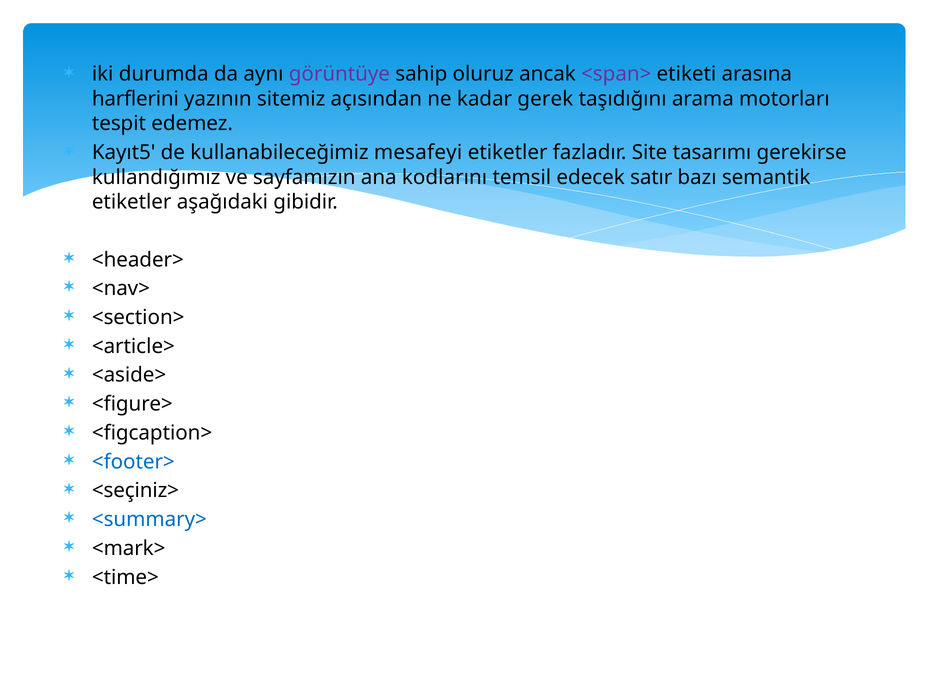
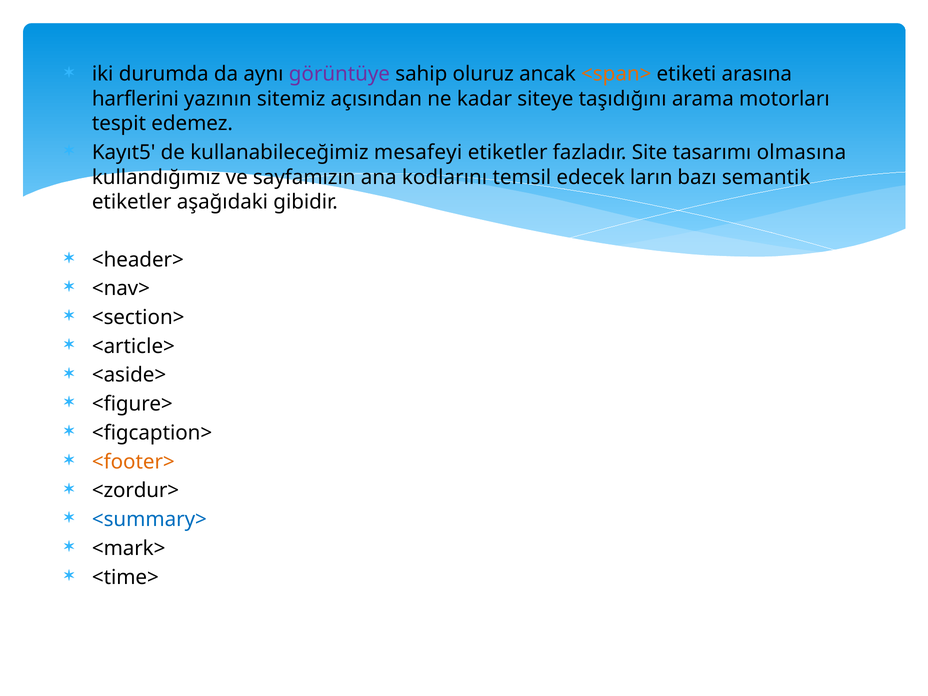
<span> colour: purple -> orange (616, 74)
gerek: gerek -> siteye (545, 99)
gerekirse: gerekirse -> olmasına (801, 153)
satır: satır -> ların (651, 177)
<footer> colour: blue -> orange (133, 462)
<seçiniz>: <seçiniz> -> <zordur> (135, 491)
